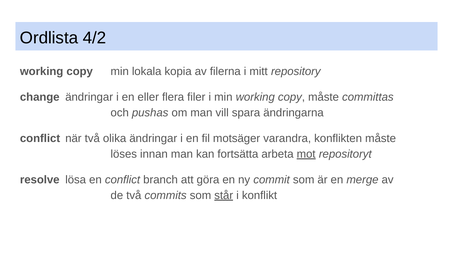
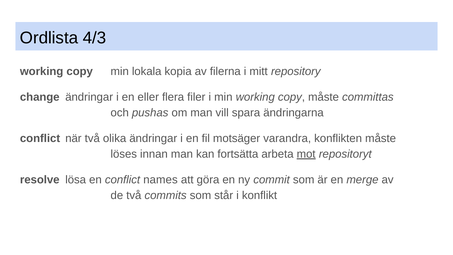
4/2: 4/2 -> 4/3 (95, 38)
branch: branch -> names (160, 180)
står underline: present -> none (224, 195)
